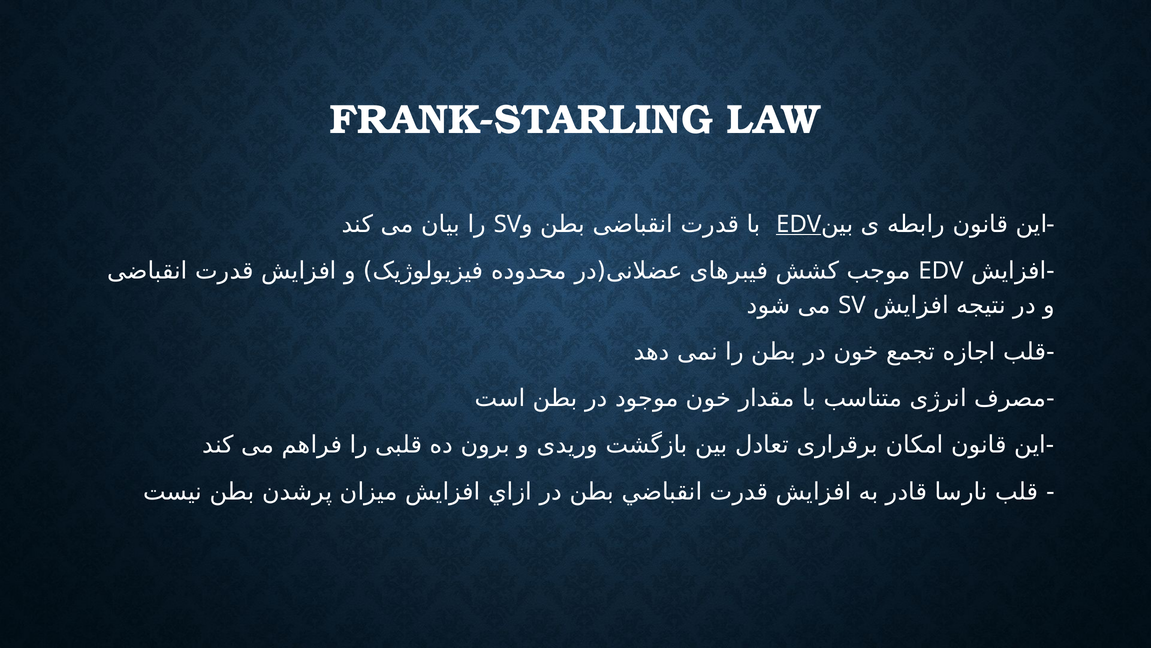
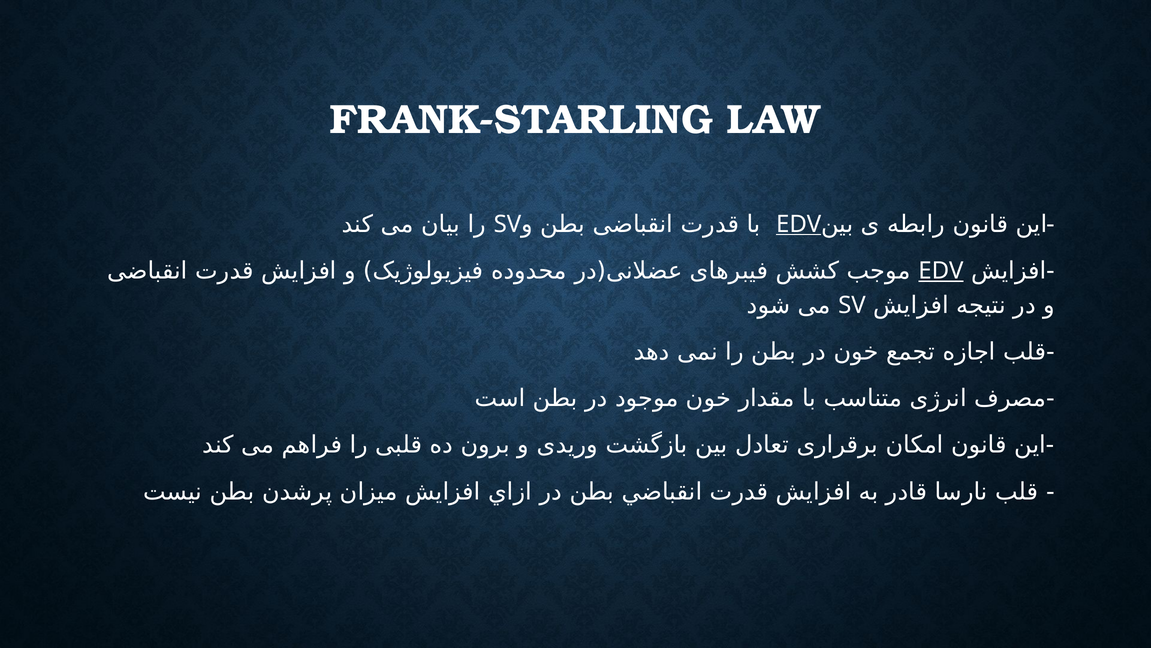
EDV underline: none -> present (941, 271)
